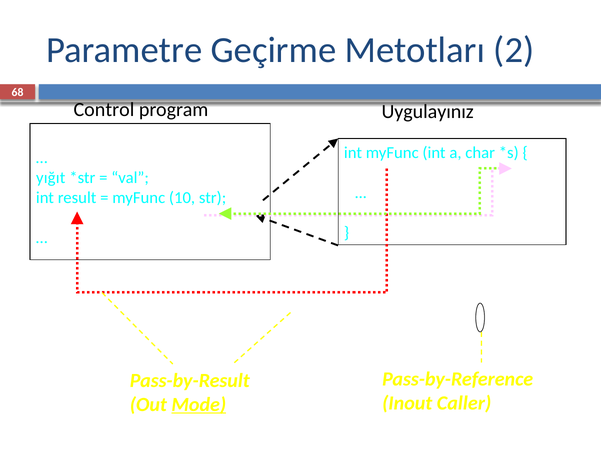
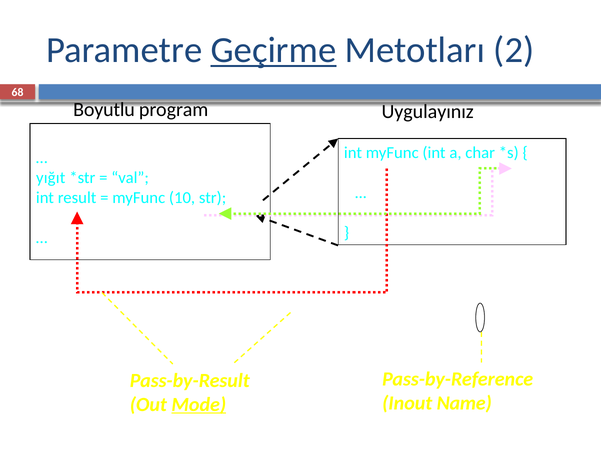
Geçirme underline: none -> present (273, 50)
Control: Control -> Boyutlu (104, 110)
Caller: Caller -> Name (464, 403)
